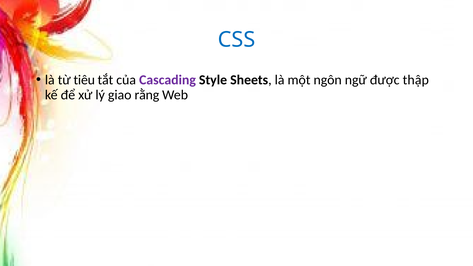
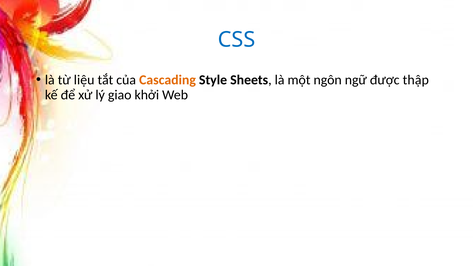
tiêu: tiêu -> liệu (84, 80)
Cascading colour: purple -> orange (167, 80)
rằng: rằng -> khởi (147, 95)
